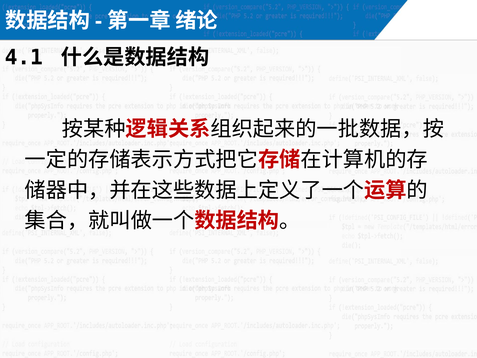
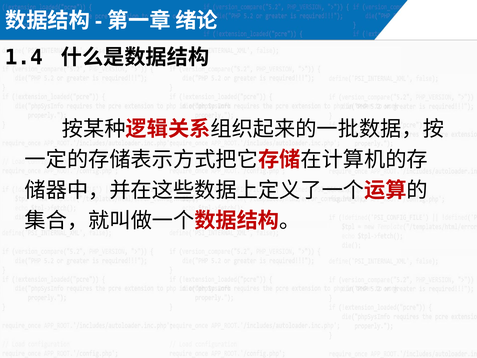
4.1: 4.1 -> 1.4 (24, 57)
